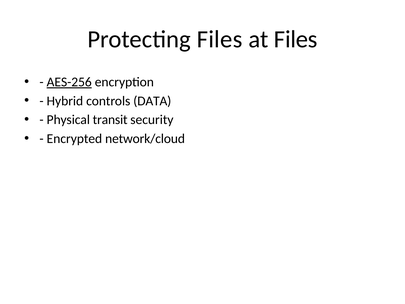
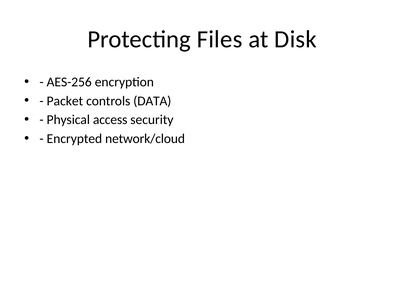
at Files: Files -> Disk (295, 39)
AES-256 underline: present -> none (69, 82)
Hybrid: Hybrid -> Packet (65, 101)
transit: transit -> access (110, 120)
